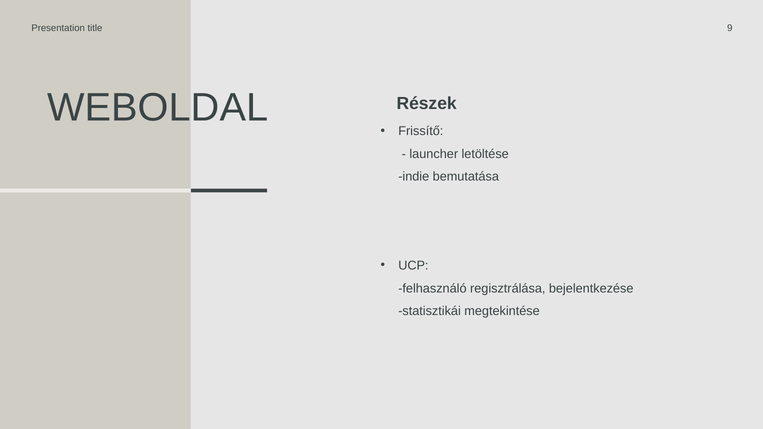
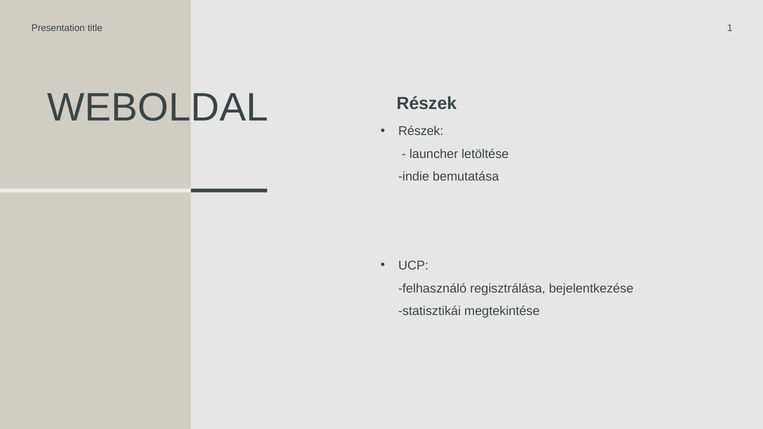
9: 9 -> 1 (730, 28)
Frissítő: Frissítő -> Részek (421, 131)
